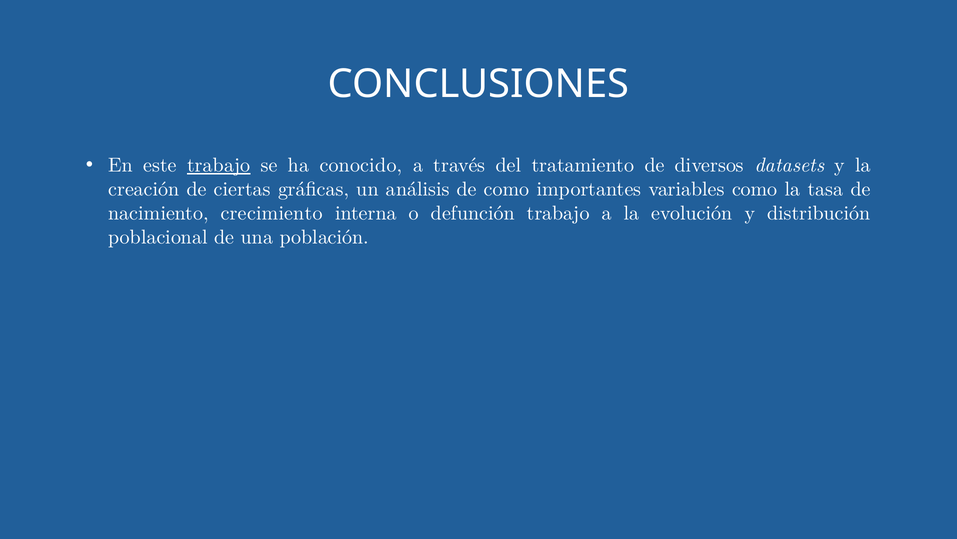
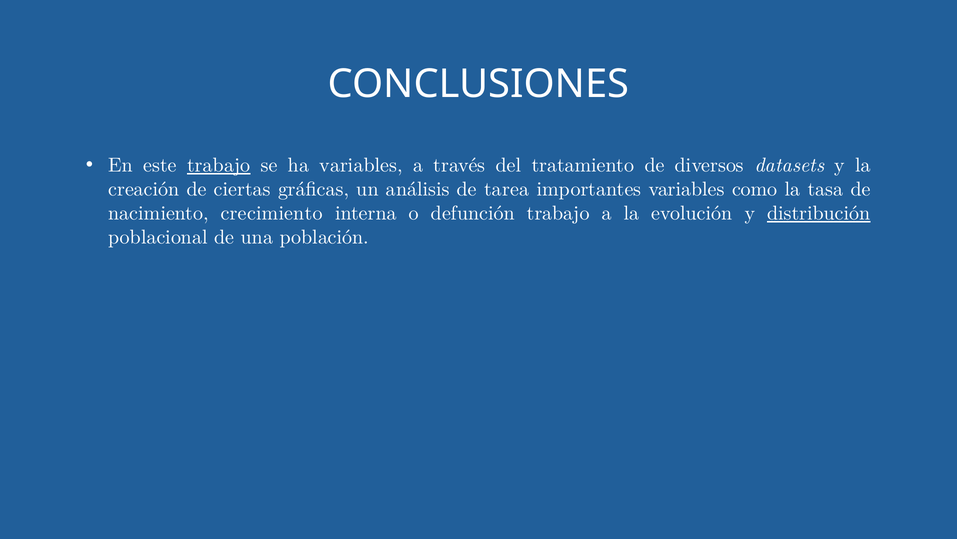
ha conocido: conocido -> variables (361, 165)
de como: como -> tarea (507, 189)
distribución underline: none -> present (819, 213)
